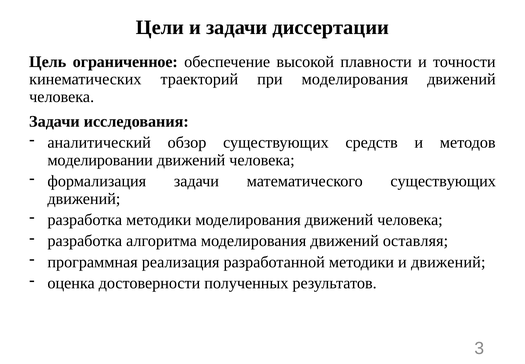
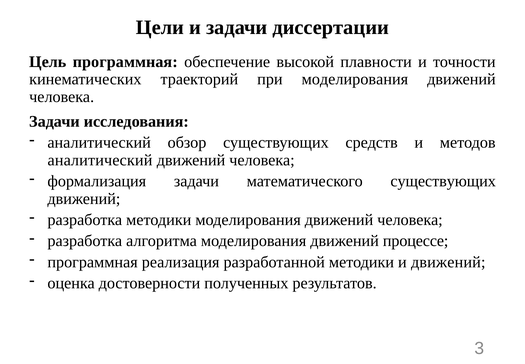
Цель ограниченное: ограниченное -> программная (125, 62)
моделировании: моделировании -> аналитический (100, 160)
оставляя: оставляя -> процессе (416, 241)
